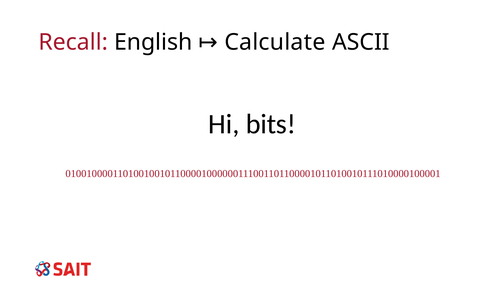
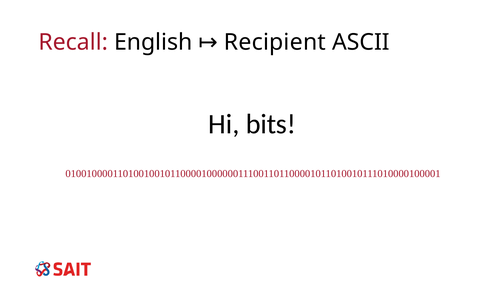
Calculate: Calculate -> Recipient (275, 42)
